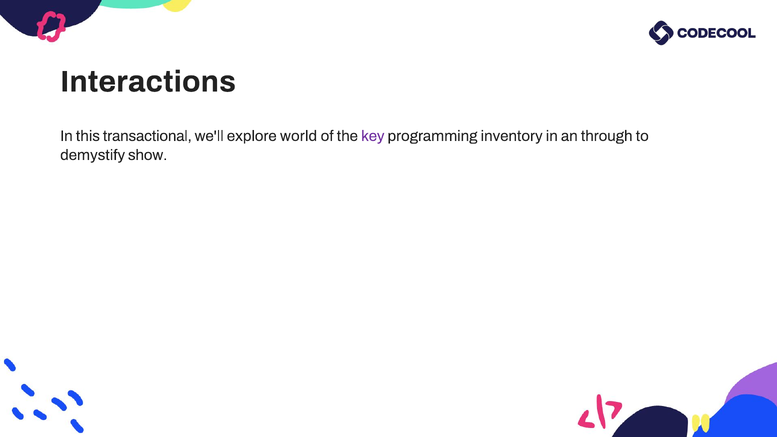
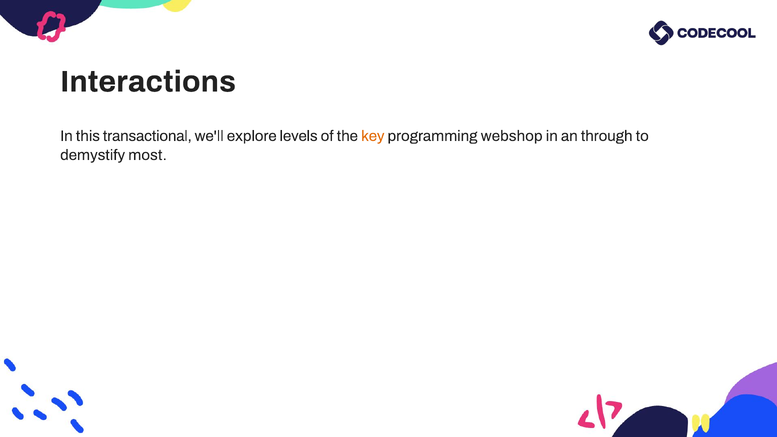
world: world -> levels (299, 136)
key colour: purple -> orange (373, 136)
inventory: inventory -> webshop (512, 136)
show: show -> most (147, 155)
